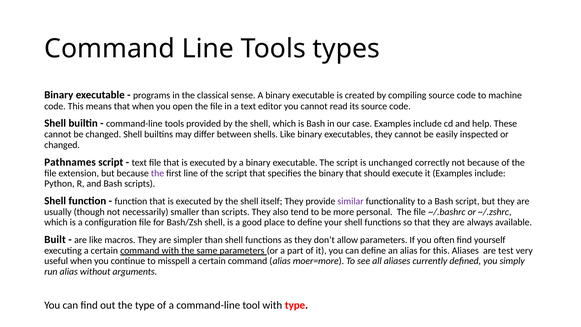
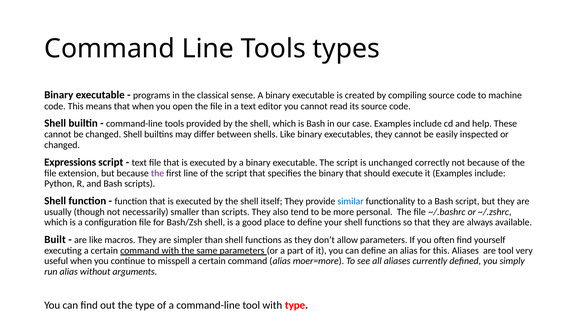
Pathnames: Pathnames -> Expressions (70, 162)
similar colour: purple -> blue (351, 201)
are test: test -> tool (506, 251)
